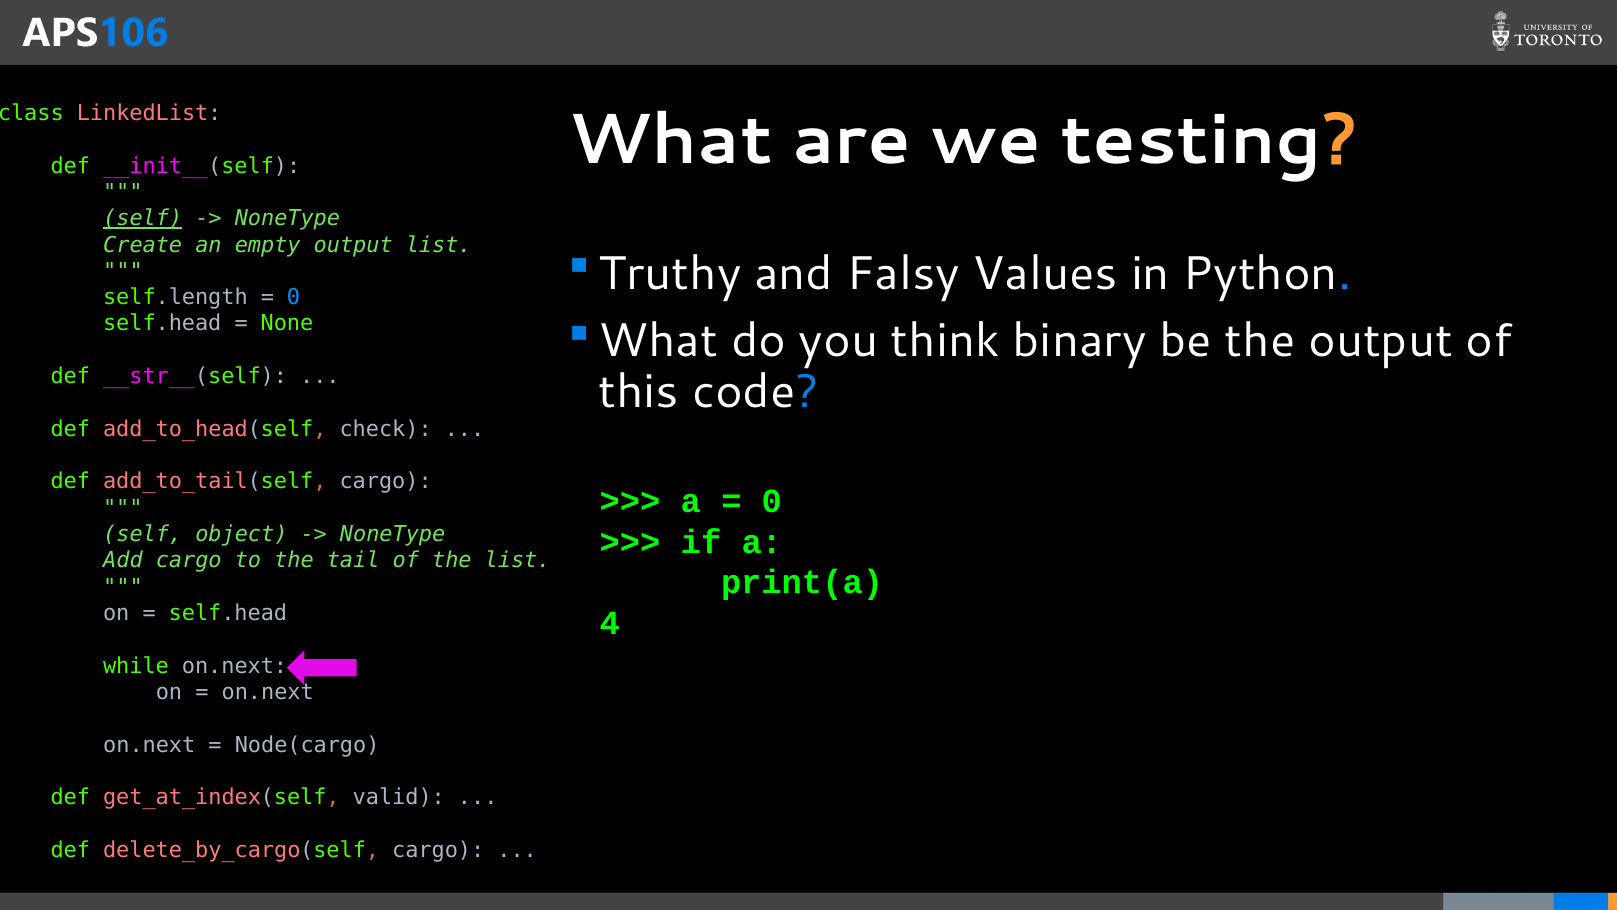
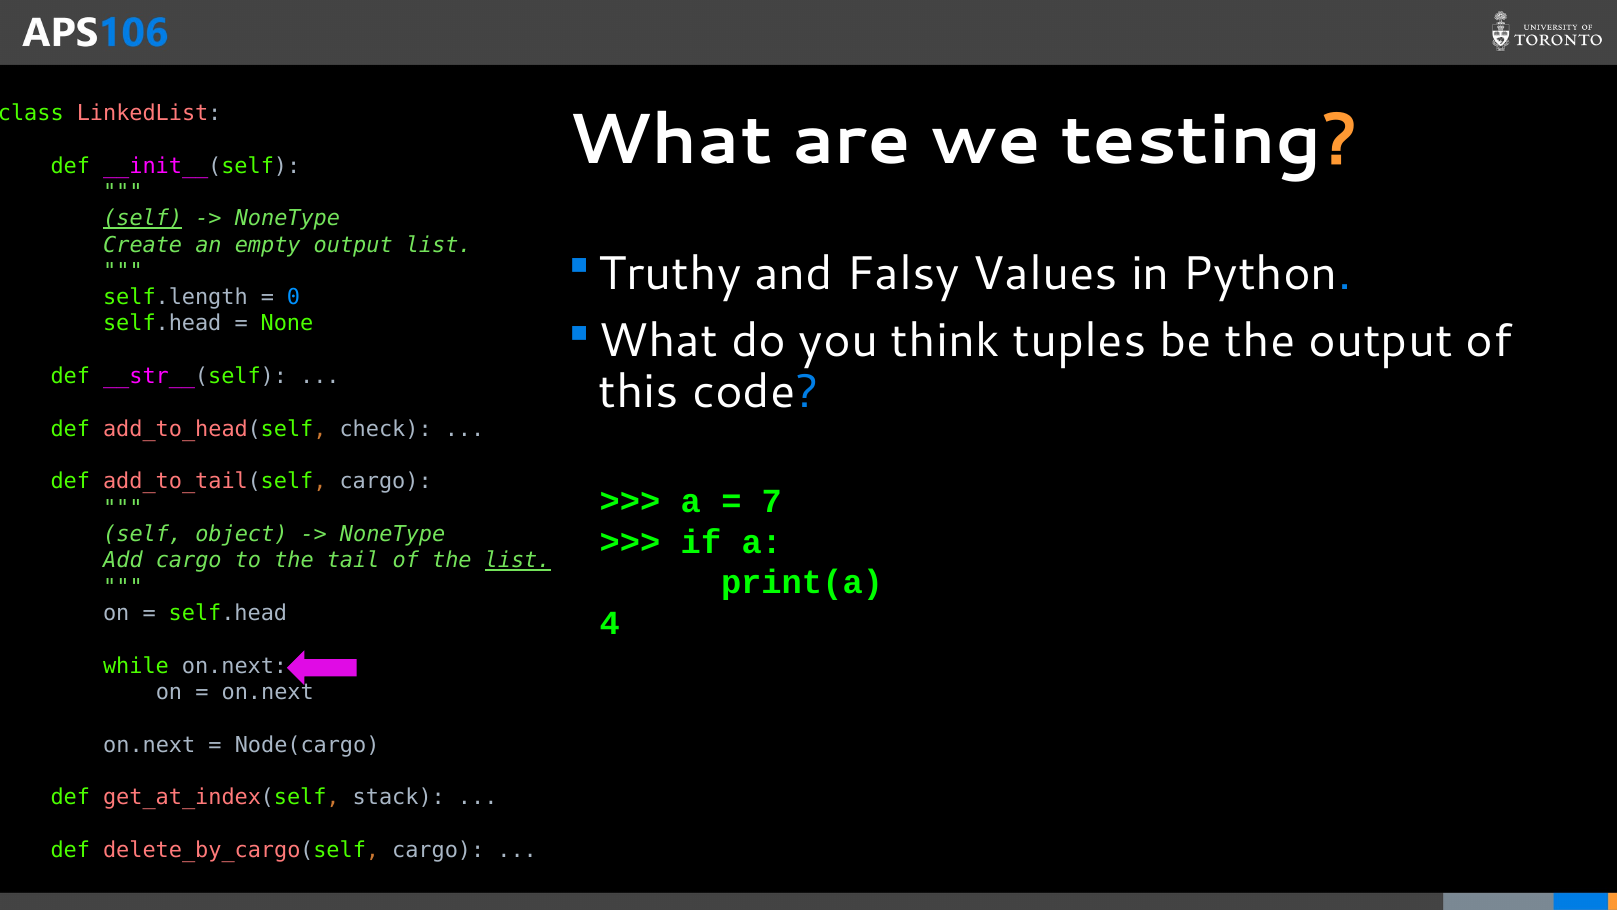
binary: binary -> tuples (1080, 341)
0: 0 -> 7 (772, 501)
list underline: none -> present (518, 560)
valid: valid -> stack (399, 797)
